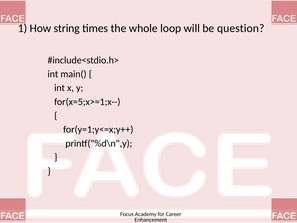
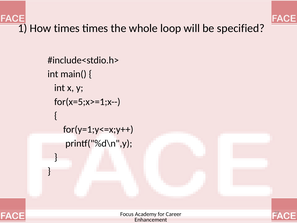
How string: string -> times (67, 28)
question: question -> specified (241, 28)
